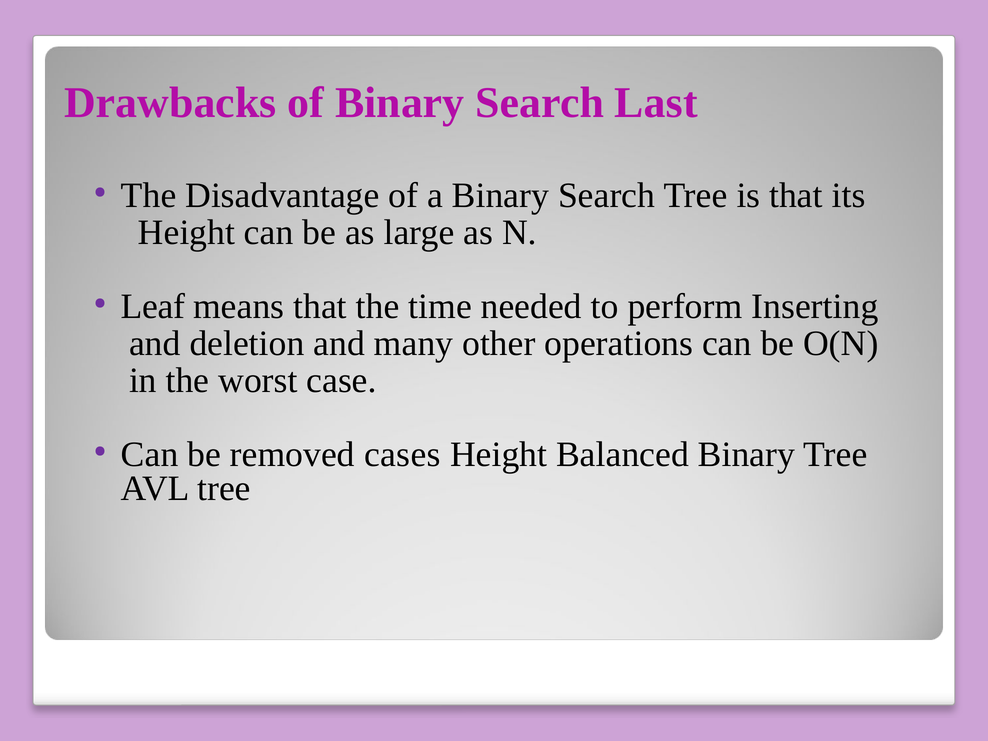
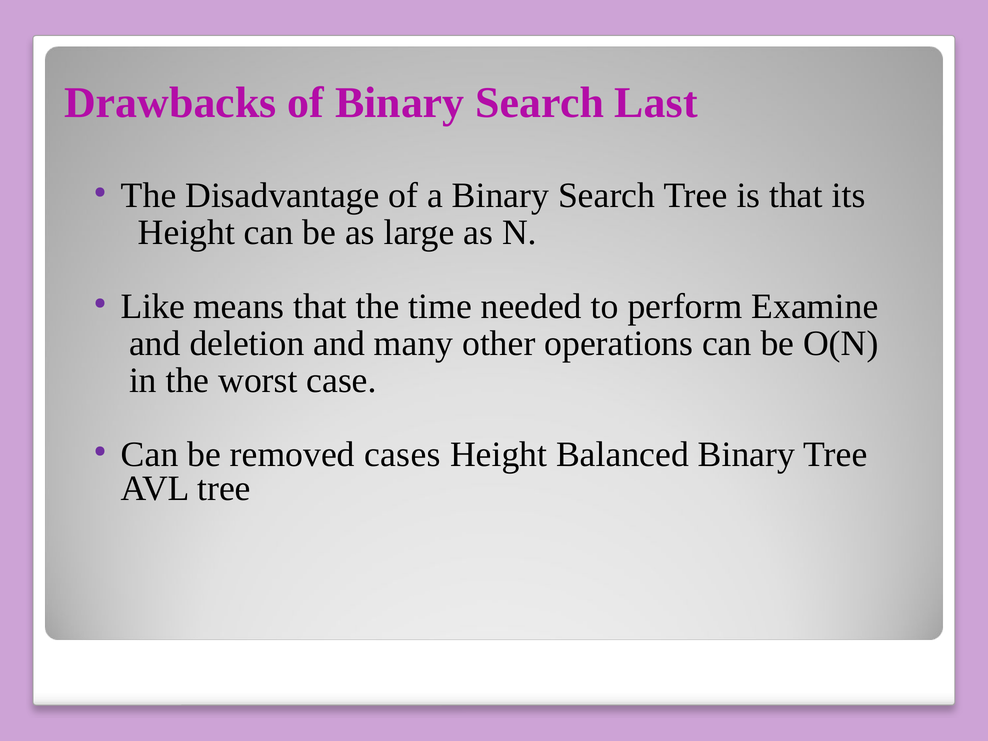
Leaf: Leaf -> Like (153, 306)
Inserting: Inserting -> Examine (815, 306)
